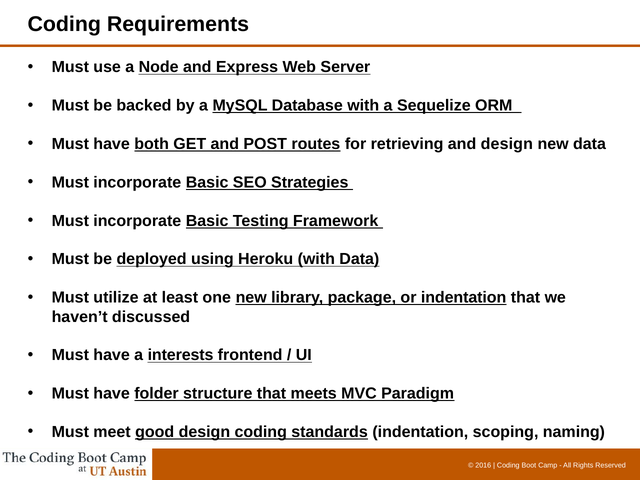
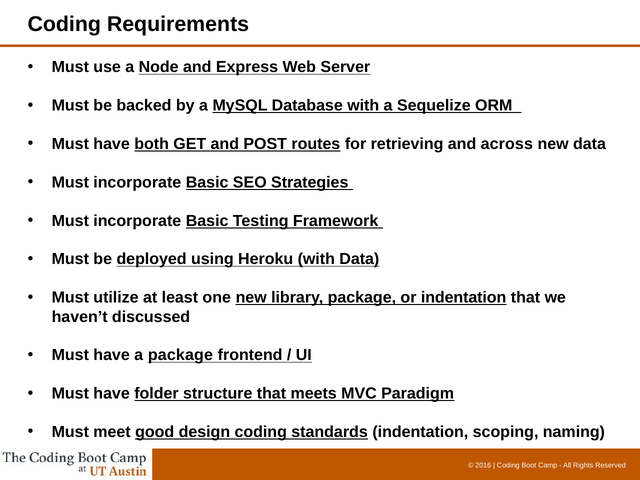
and design: design -> across (507, 144)
a interests: interests -> package (180, 355)
